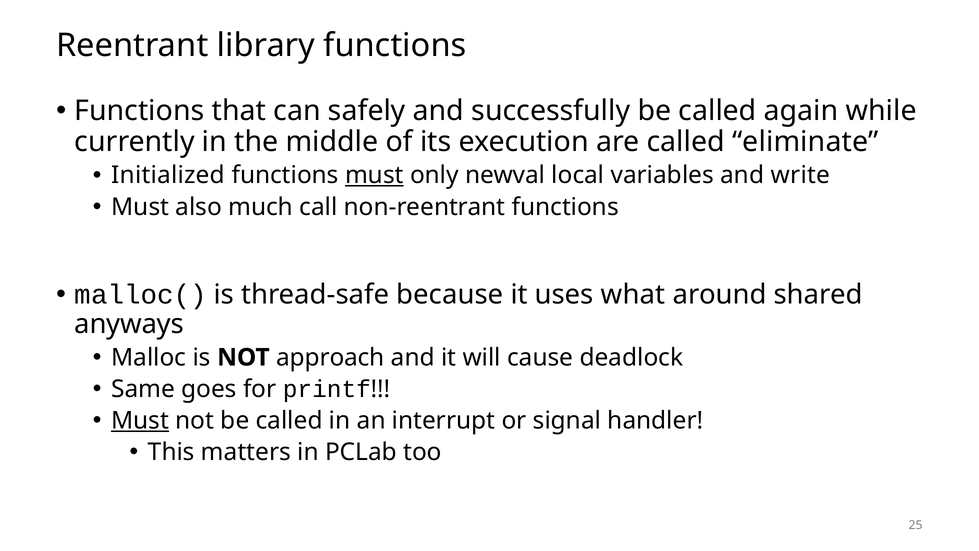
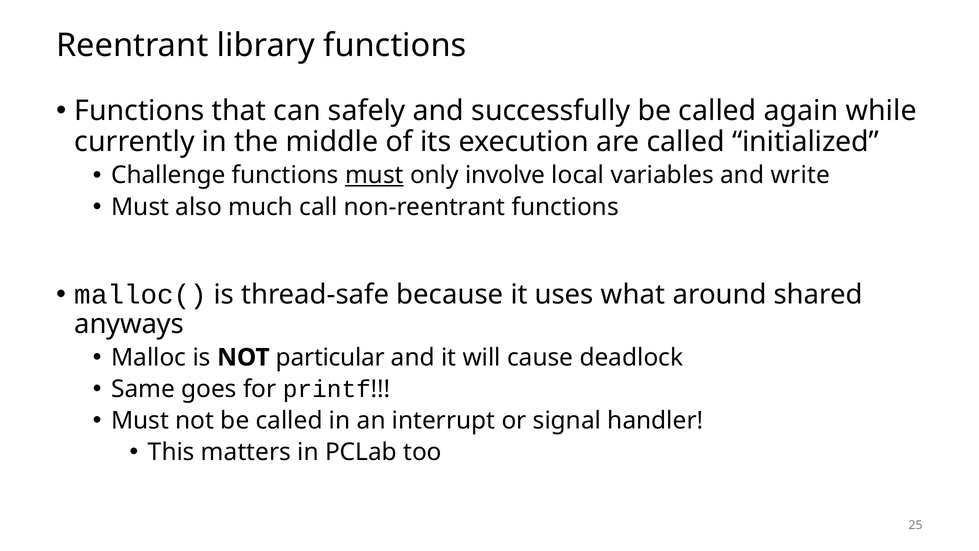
eliminate: eliminate -> initialized (806, 142)
Initialized: Initialized -> Challenge (168, 175)
newval: newval -> involve (505, 175)
approach: approach -> particular (330, 357)
Must underline: present -> none (140, 420)
